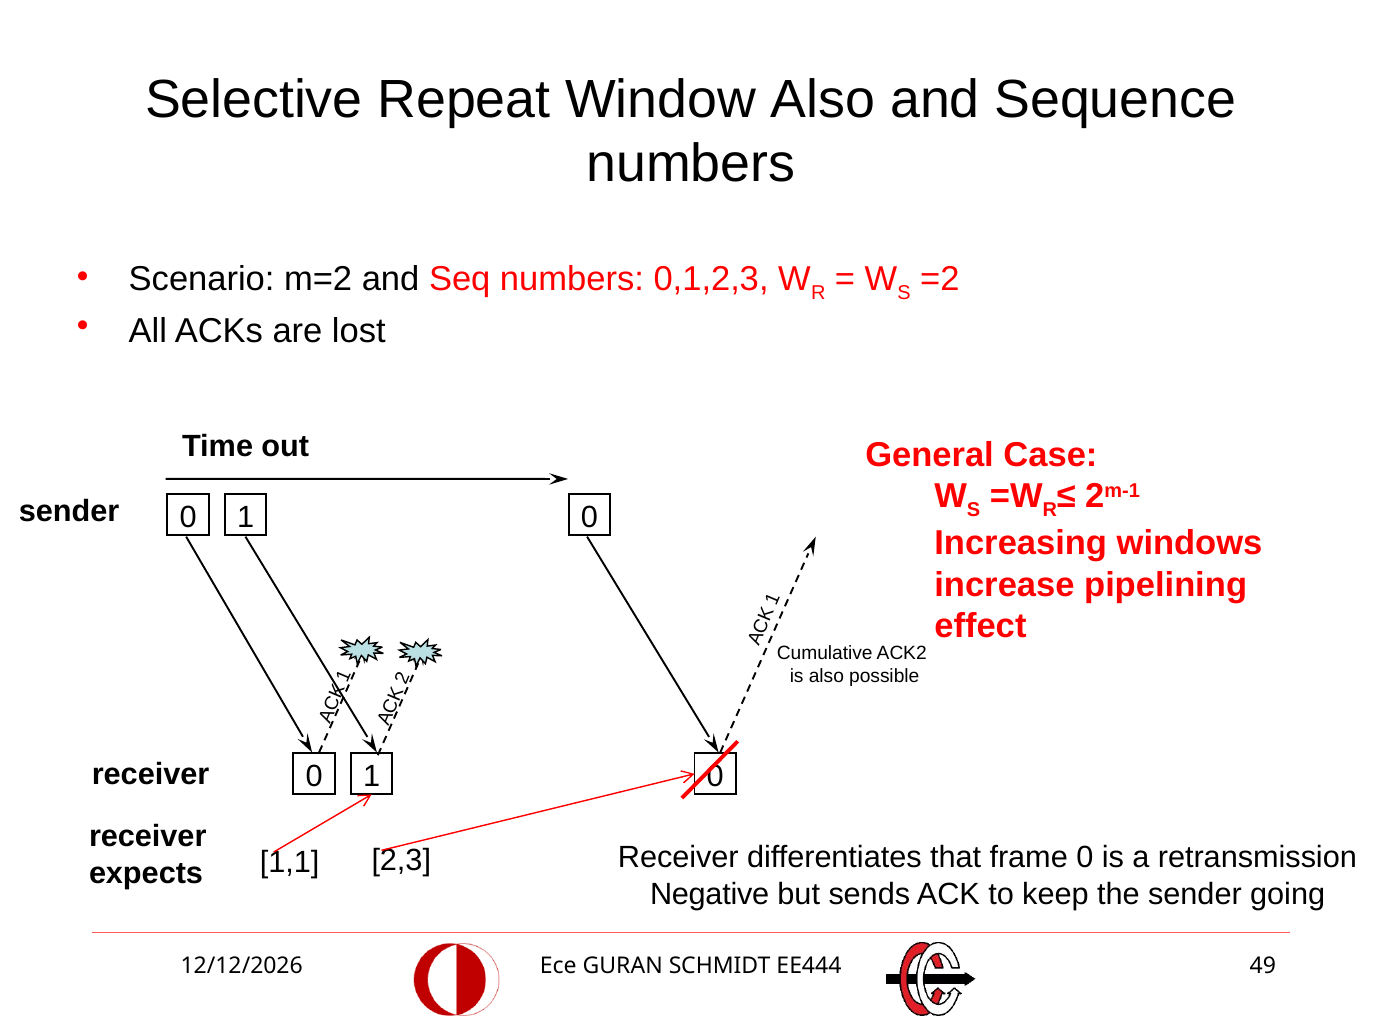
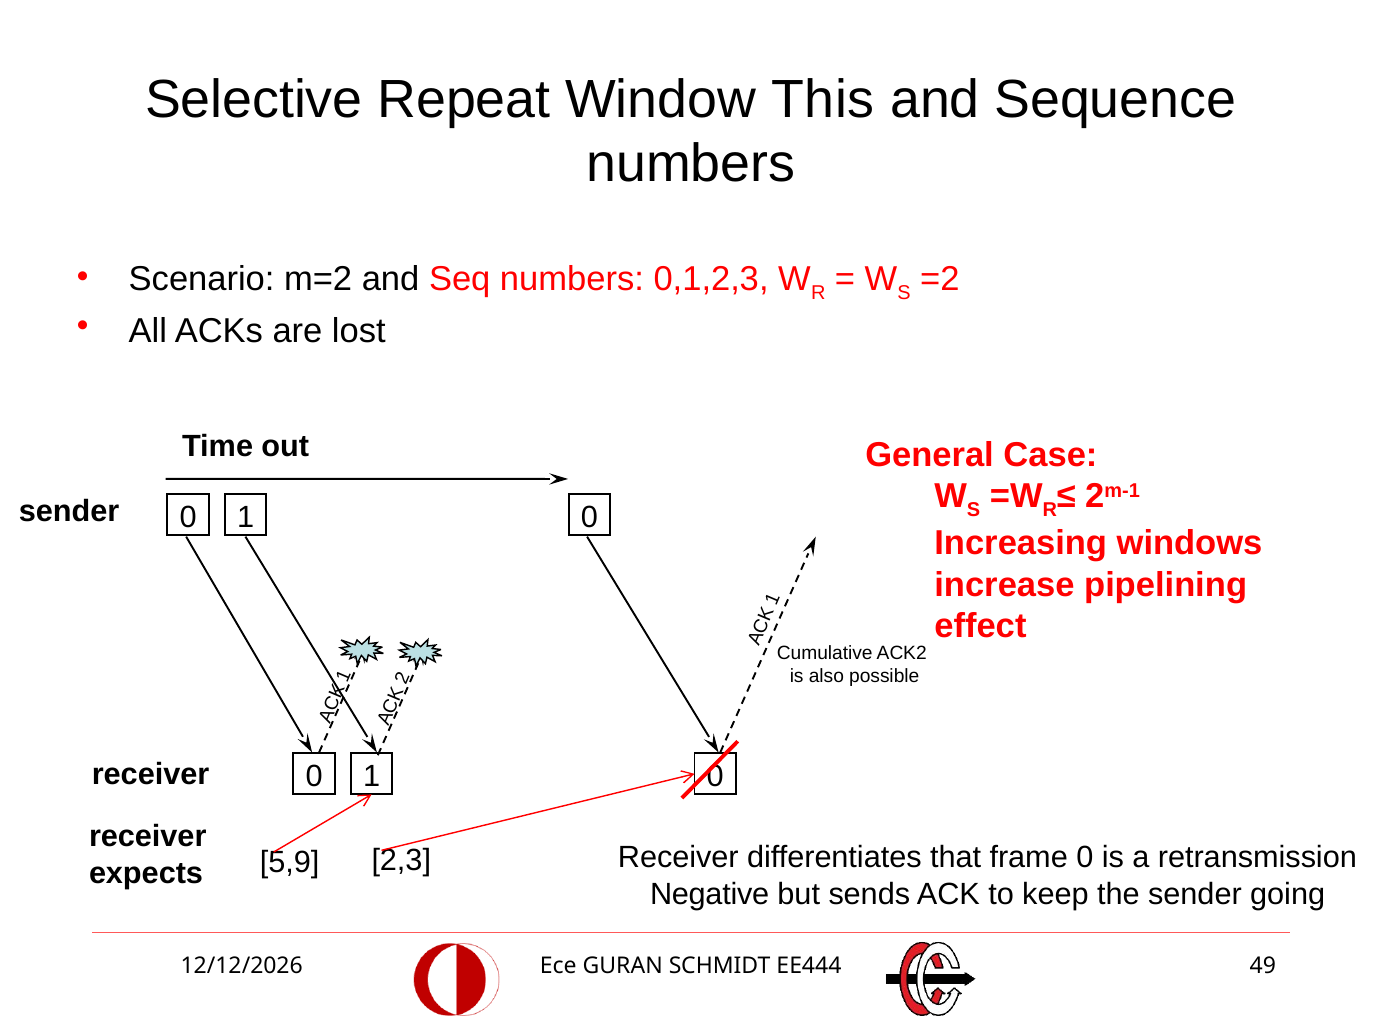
Window Also: Also -> This (823, 99)
1,1: 1,1 -> 5,9 (290, 863)
